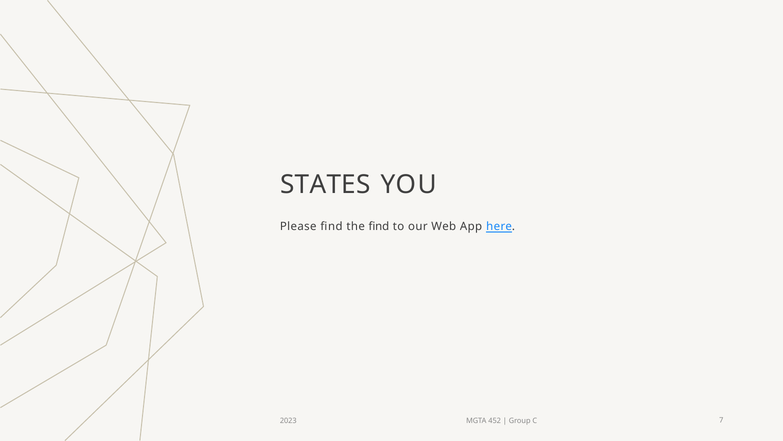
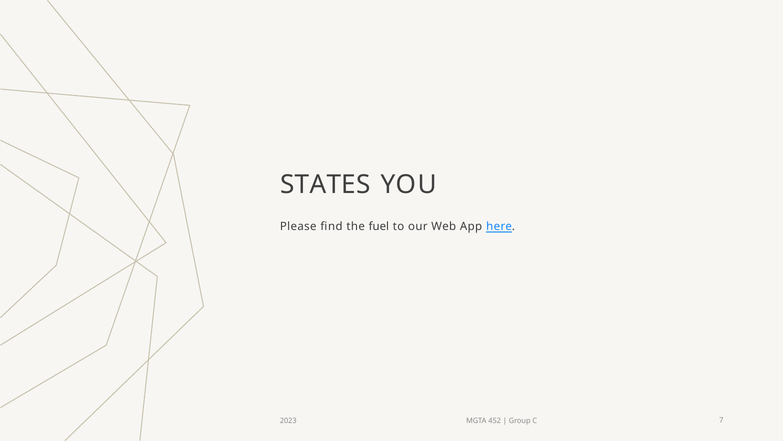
the find: find -> fuel (379, 226)
